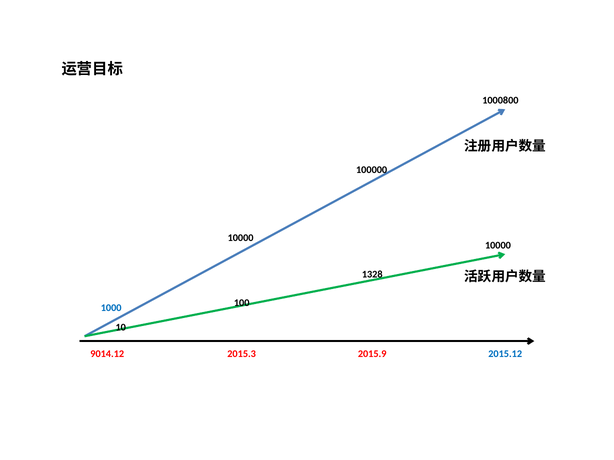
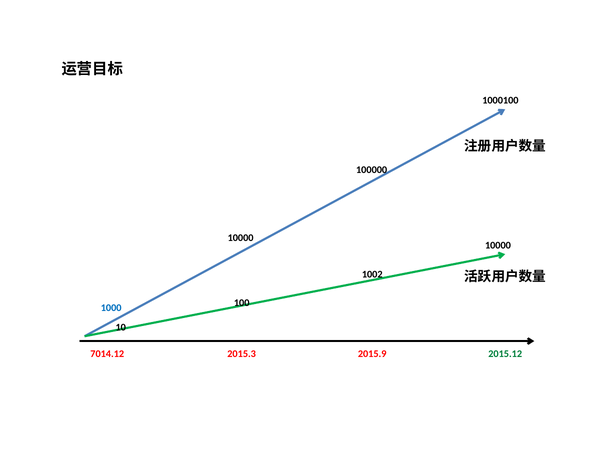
1000800: 1000800 -> 1000100 (500, 100)
1328: 1328 -> 1002 (372, 274)
9014.12: 9014.12 -> 7014.12 (107, 354)
2015.12 colour: blue -> green (505, 354)
